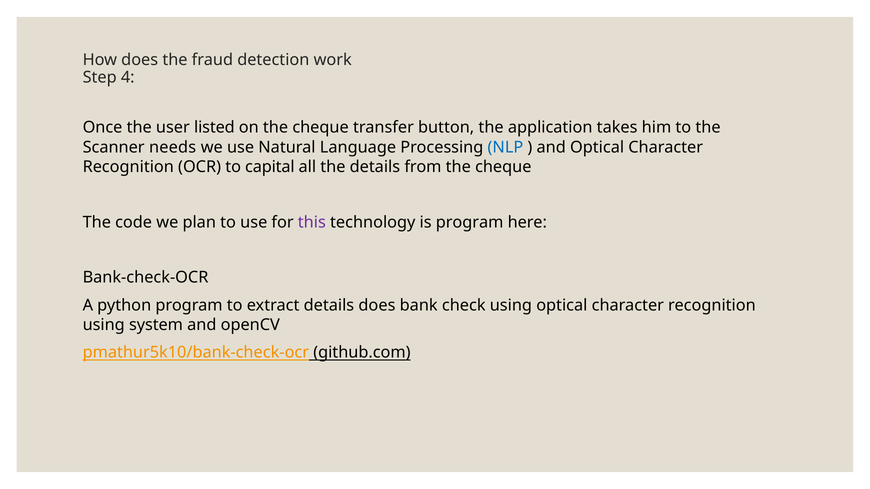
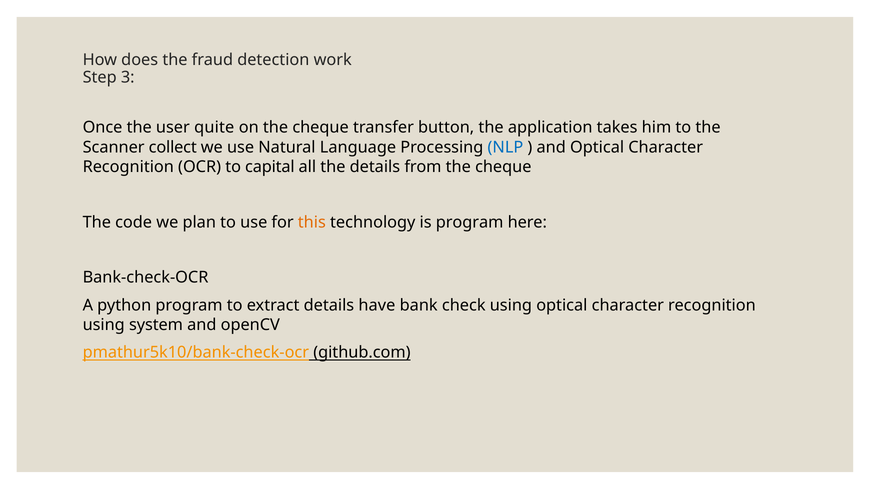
4: 4 -> 3 (128, 77)
listed: listed -> quite (214, 128)
needs: needs -> collect (173, 147)
this colour: purple -> orange (312, 222)
details does: does -> have (377, 306)
